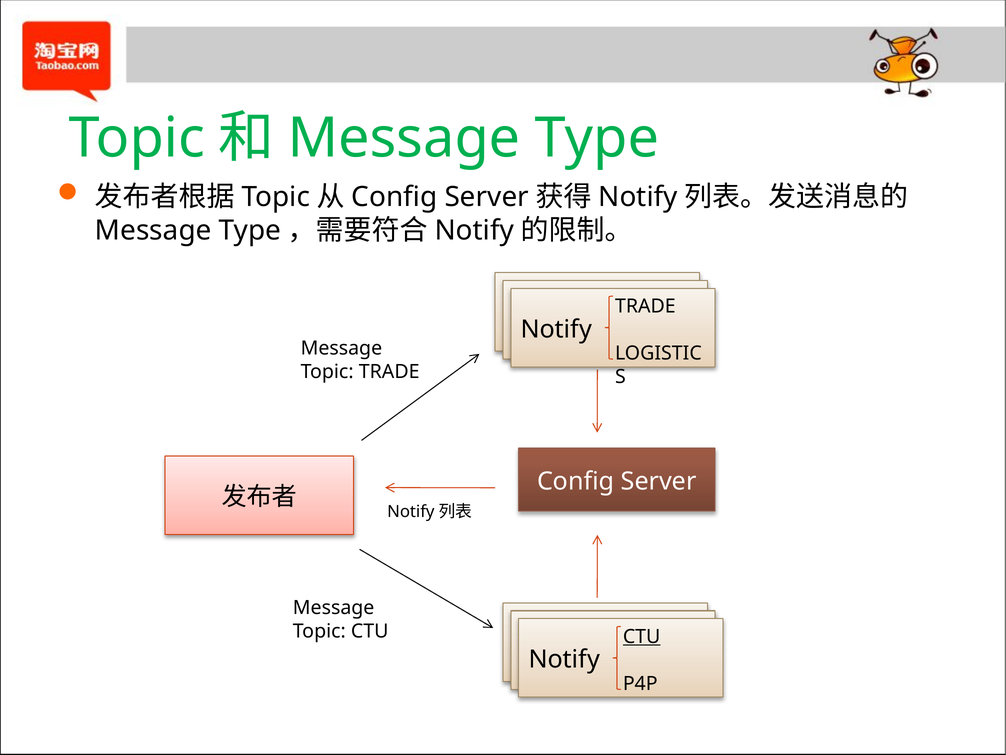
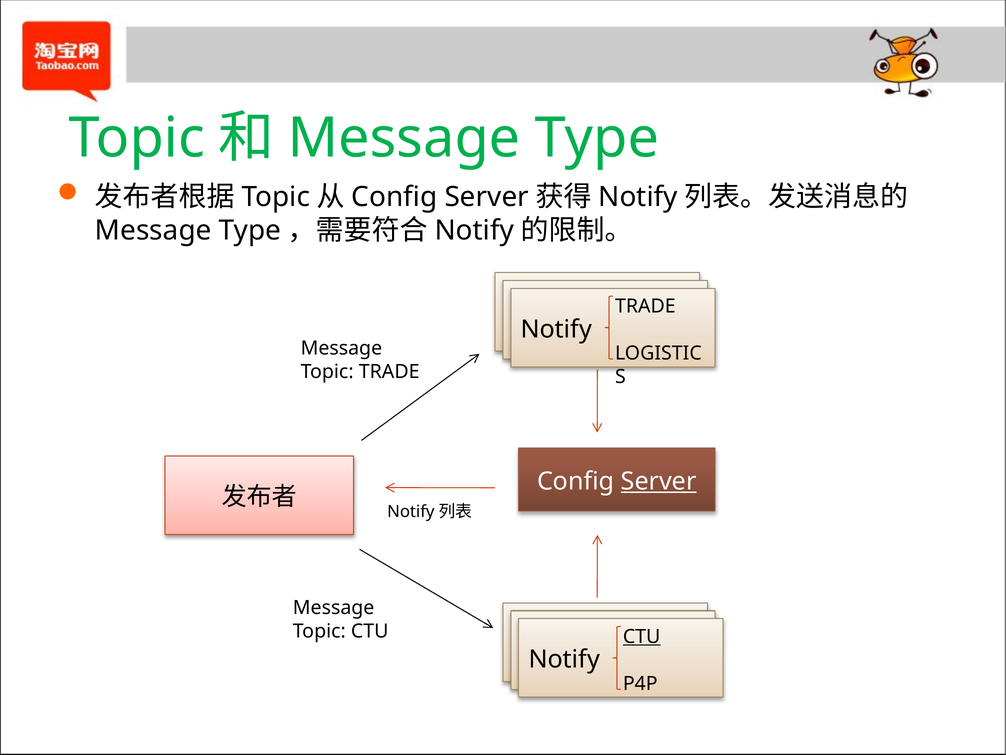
Server underline: none -> present (659, 481)
